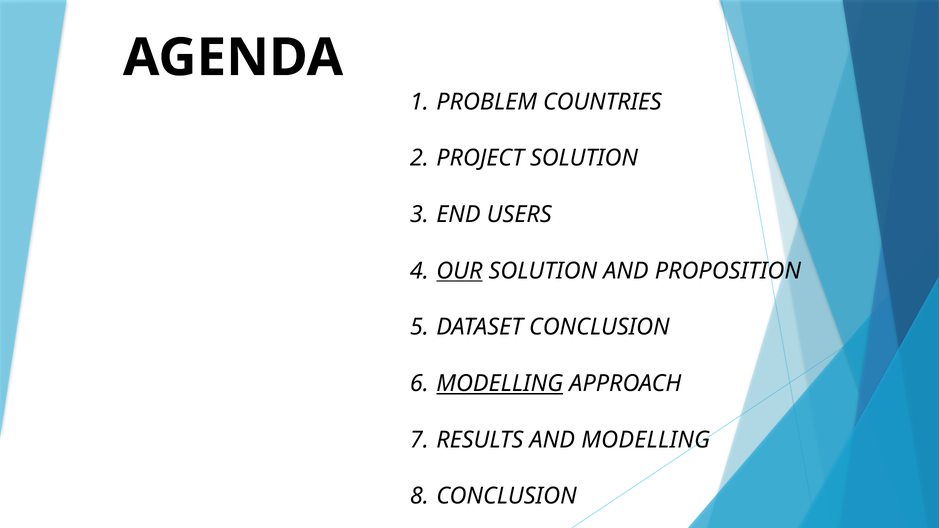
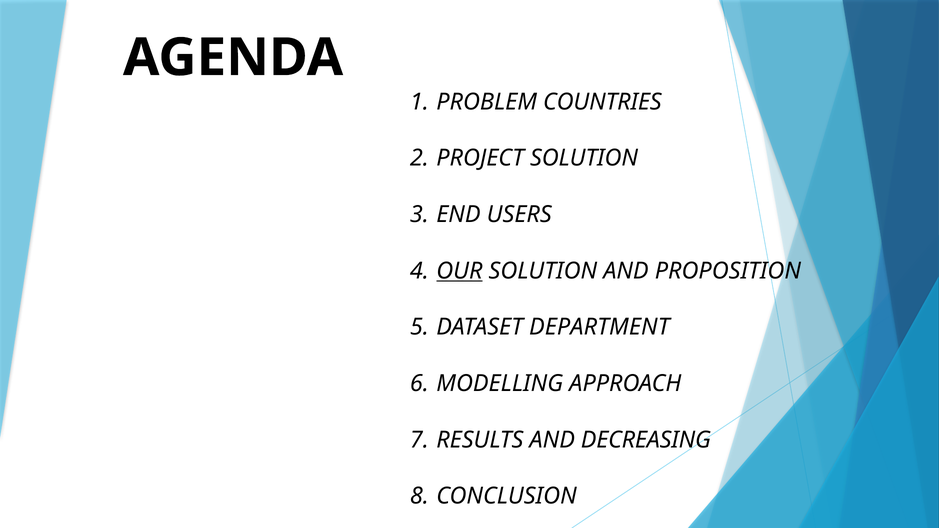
DATASET CONCLUSION: CONCLUSION -> DEPARTMENT (599, 327)
MODELLING underline: present -> none (500, 384)
AND MODELLING: MODELLING -> DECREASING (646, 440)
